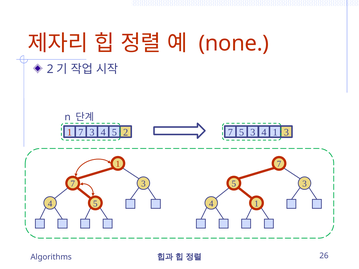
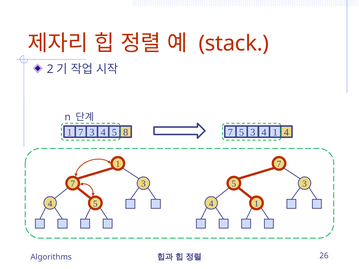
none: none -> stack (234, 43)
5 2: 2 -> 8 (126, 132)
7 5 3: 3 -> 4 (286, 132)
